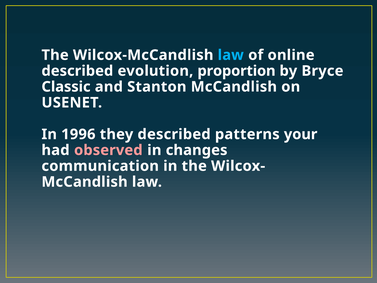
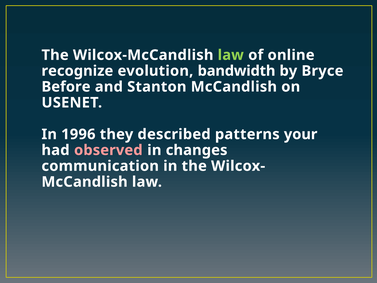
law colour: light blue -> light green (231, 55)
described: described -> recognize (77, 71)
proportion: proportion -> bandwidth (237, 71)
Classic: Classic -> Before (66, 87)
